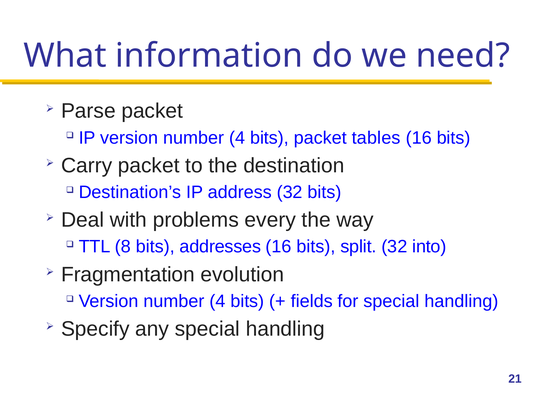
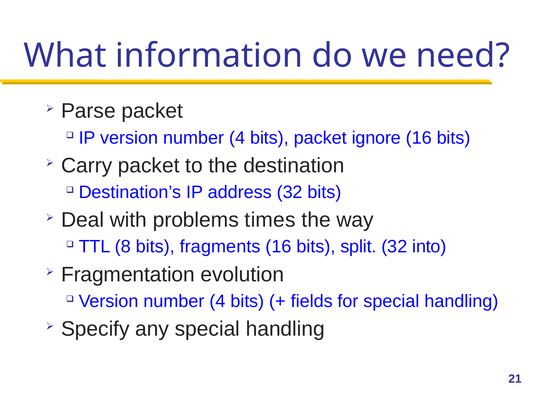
tables: tables -> ignore (376, 138)
every: every -> times (270, 220)
addresses: addresses -> fragments (220, 247)
